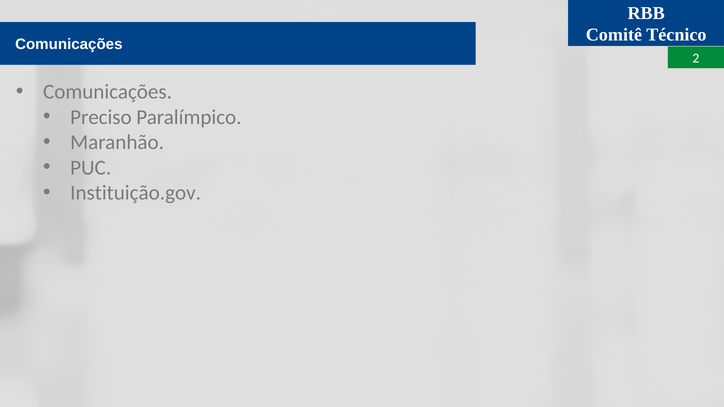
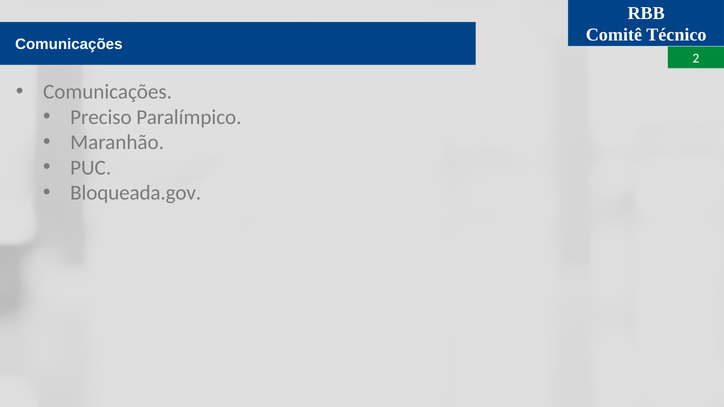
Instituição.gov: Instituição.gov -> Bloqueada.gov (136, 193)
